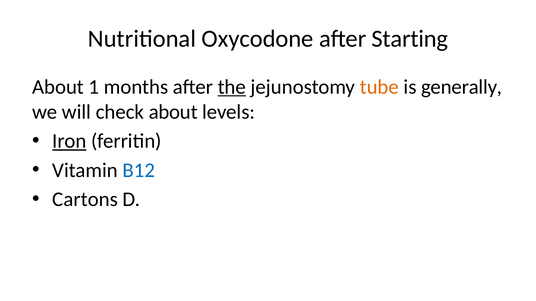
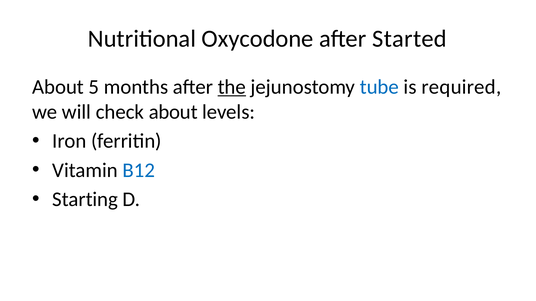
Starting: Starting -> Started (410, 39)
1: 1 -> 5 (94, 87)
tube colour: orange -> blue (379, 87)
generally: generally -> required (461, 87)
Iron underline: present -> none (69, 141)
Cartons: Cartons -> Starting (85, 200)
